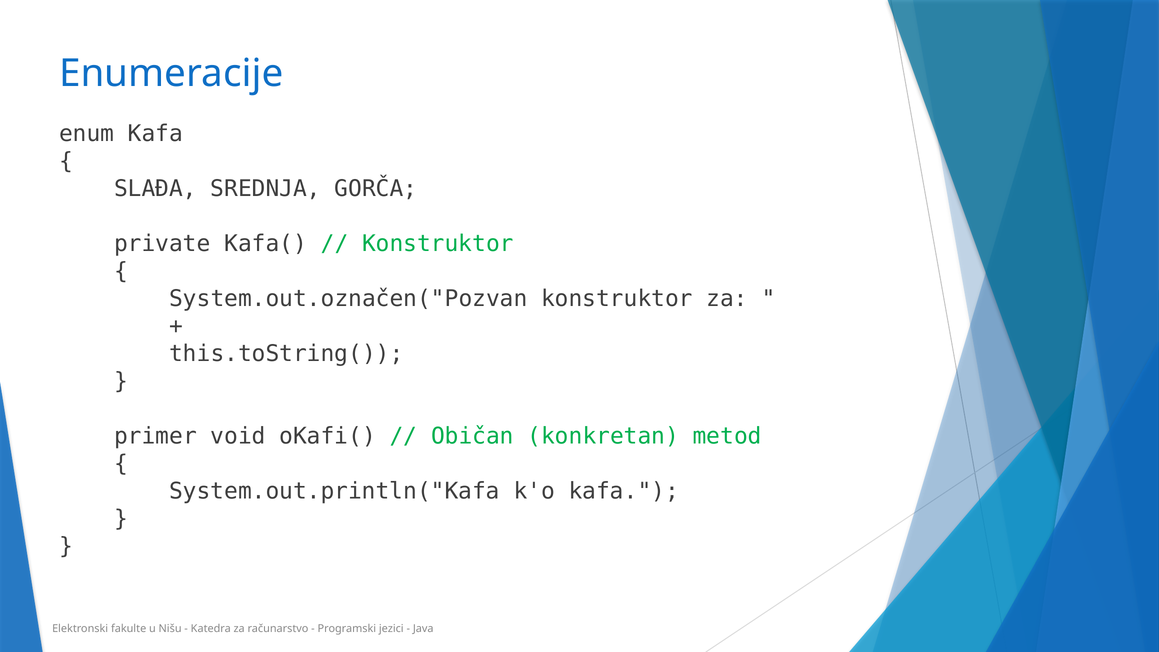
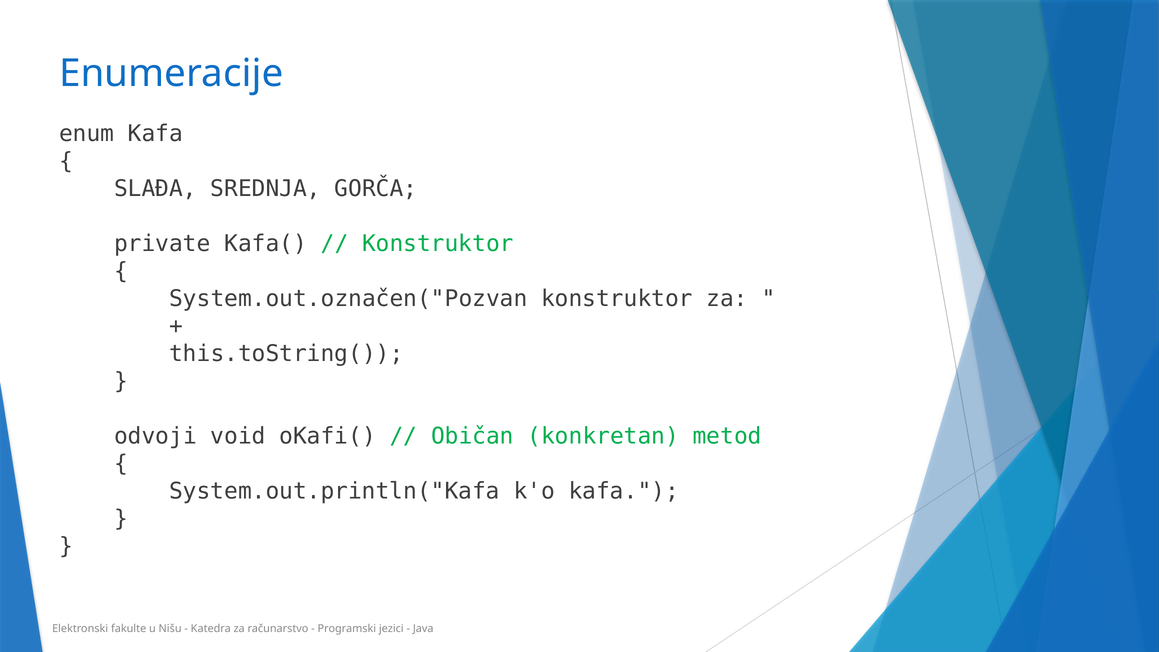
primer: primer -> odvoji (155, 436)
